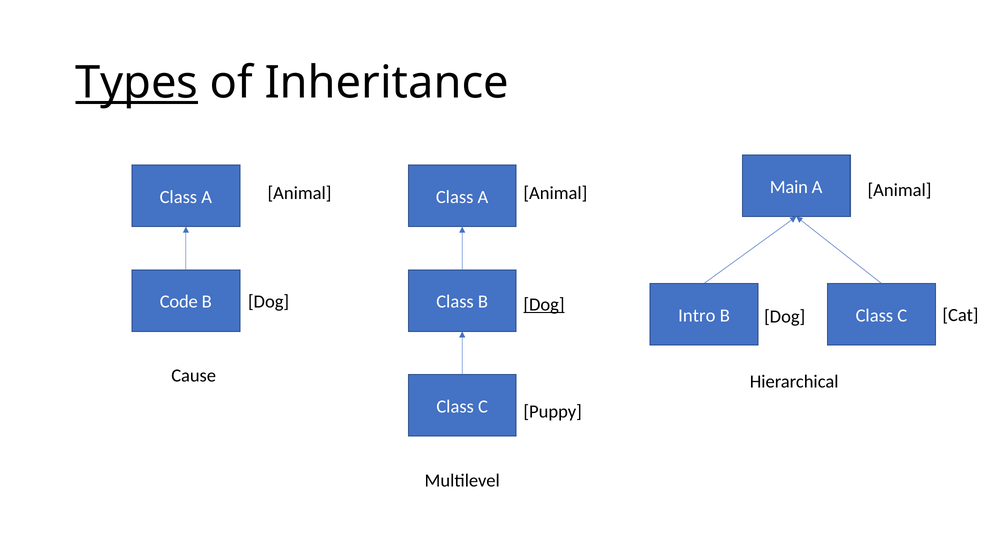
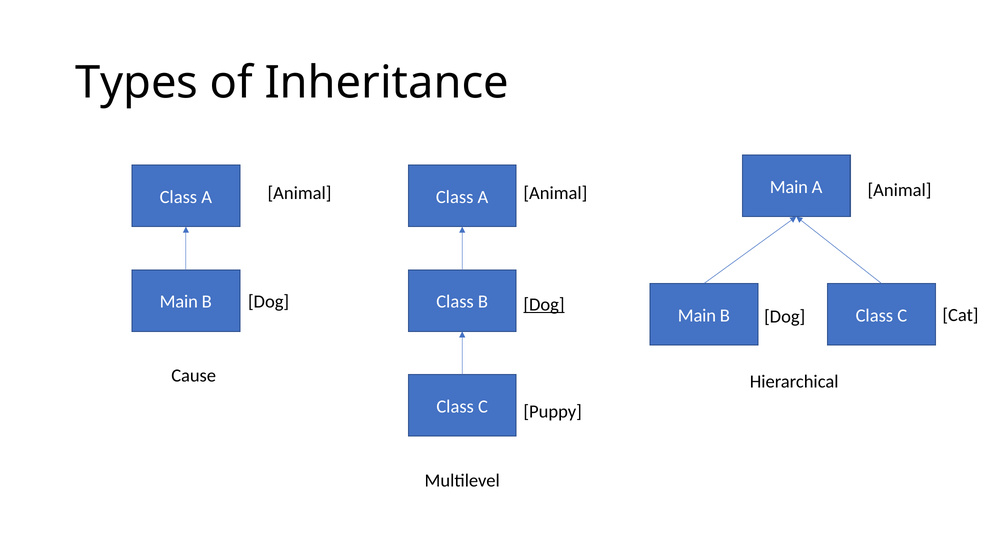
Types underline: present -> none (137, 83)
Code: Code -> Main (179, 302)
Intro: Intro -> Main (697, 316)
